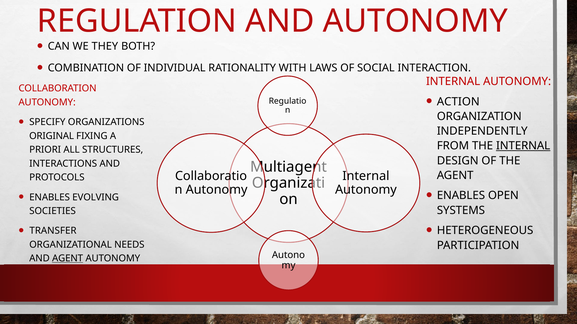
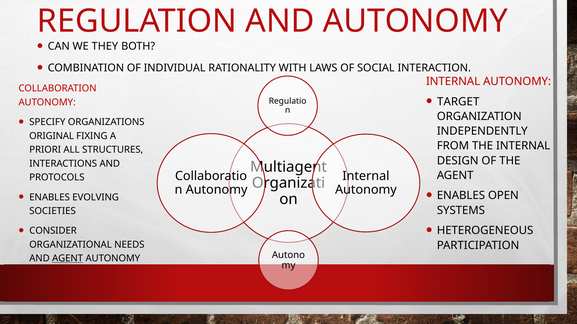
ACTION: ACTION -> TARGET (458, 102)
INTERNAL underline: present -> none (523, 146)
TRANSFER: TRANSFER -> CONSIDER (53, 231)
